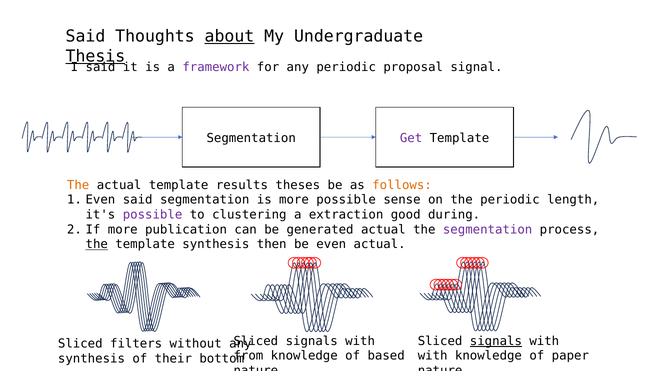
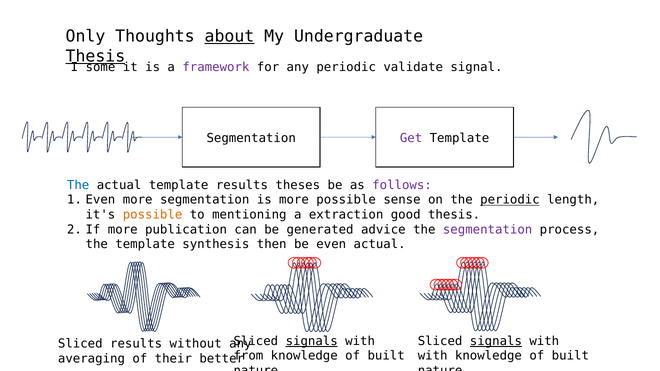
Said: Said -> Only (85, 36)
I said: said -> some (100, 67)
proposal: proposal -> validate (413, 67)
The colour: orange -> blue (78, 185)
follows colour: orange -> purple (402, 185)
Even said: said -> more (138, 200)
periodic underline: none -> present (510, 200)
possible colour: purple -> orange (153, 215)
clustering: clustering -> mentioning (249, 215)
good during: during -> thesis (454, 215)
generated actual: actual -> advice (383, 230)
the underline: present -> none (97, 245)
signals underline: none -> present (312, 341)
Sliced filters: filters -> results (136, 344)
based: based -> built (386, 356)
paper: paper -> built (570, 356)
synthesis: synthesis -> averaging (91, 359)
bottom: bottom -> better (222, 359)
